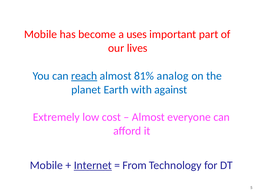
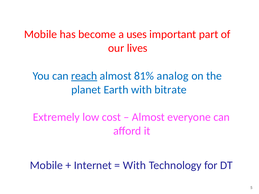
against: against -> bitrate (171, 90)
Internet underline: present -> none (93, 166)
From: From -> With (134, 166)
